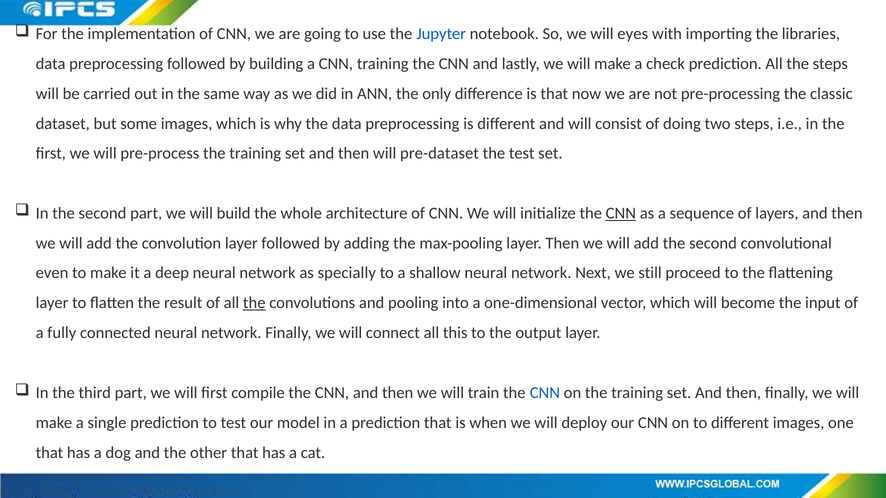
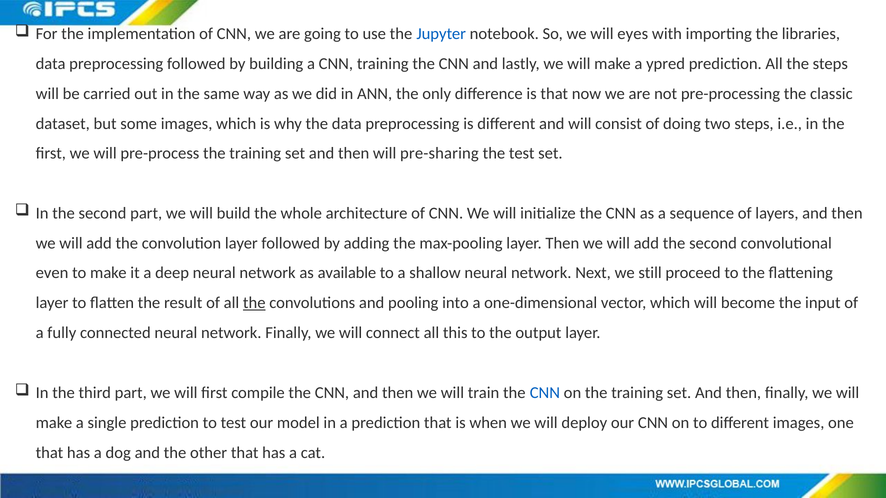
check: check -> ypred (666, 64)
pre-dataset: pre-dataset -> pre-sharing (439, 154)
CNN underline: present -> none (621, 213)
specially: specially -> available (347, 273)
